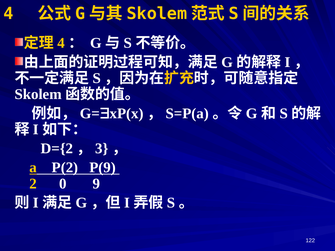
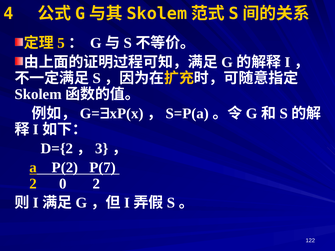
4: 4 -> 5 (61, 43)
P(9: P(9 -> P(7 (103, 168)
0 9: 9 -> 2 (96, 184)
